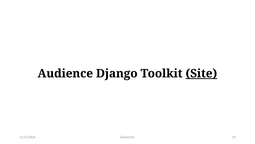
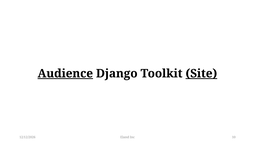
Audience underline: none -> present (65, 73)
